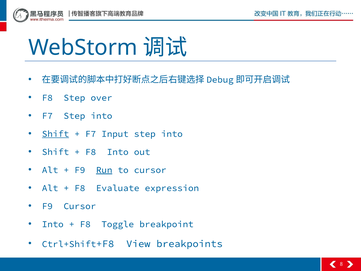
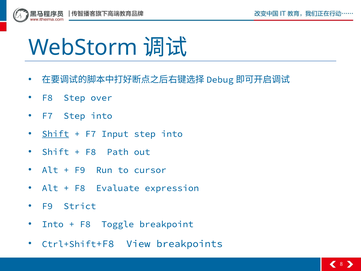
F8 Into: Into -> Path (118, 152)
Run underline: present -> none (104, 170)
F9 Cursor: Cursor -> Strict (80, 206)
